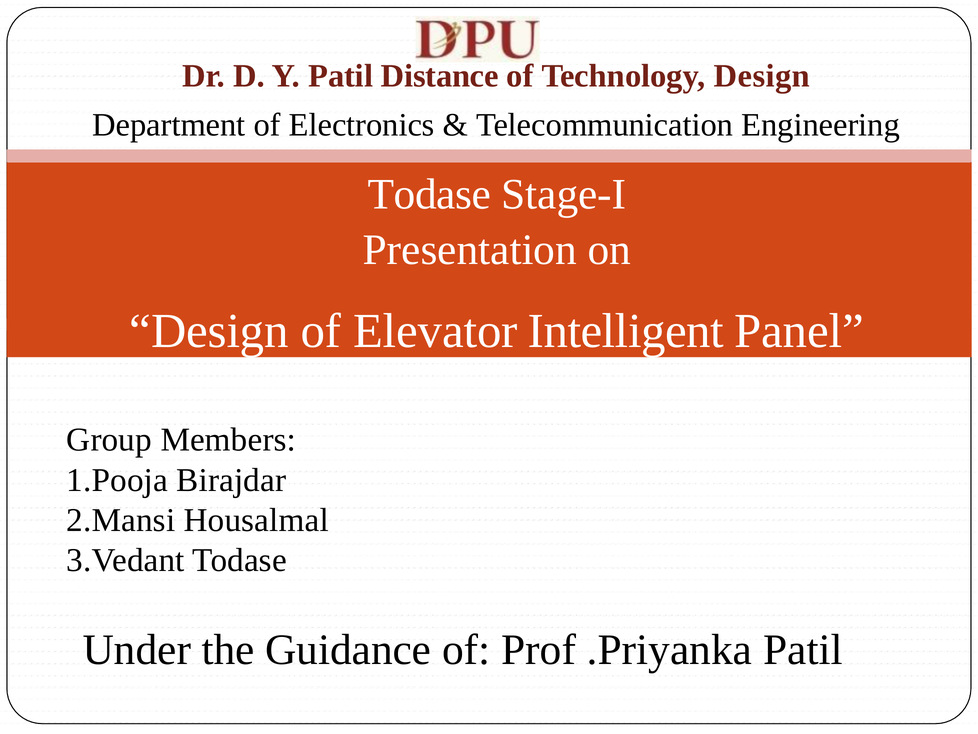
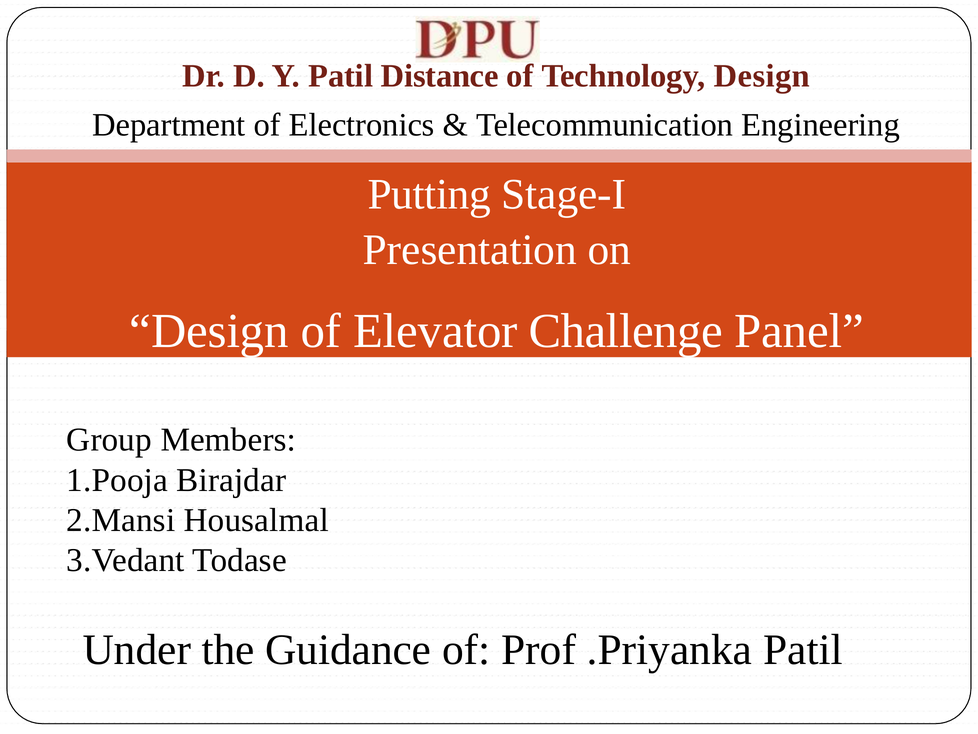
Todase: Todase -> Putting (429, 194)
Intelligent: Intelligent -> Challenge (626, 331)
